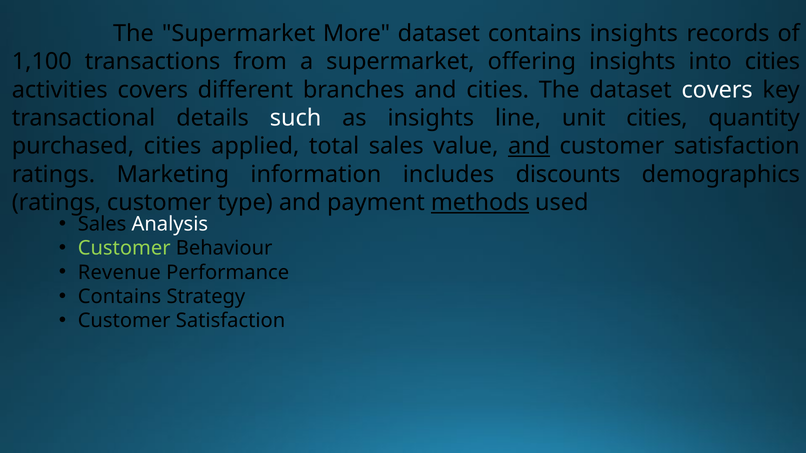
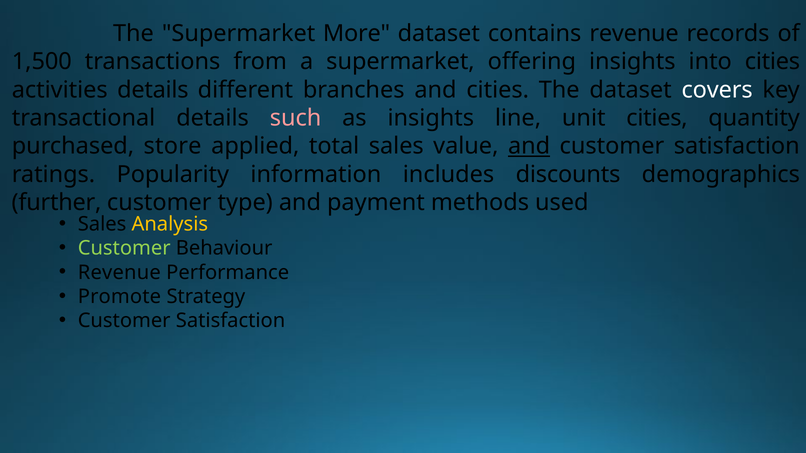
contains insights: insights -> revenue (634, 33)
1,100: 1,100 -> 1,500 (42, 62)
activities covers: covers -> details (153, 90)
such colour: white -> pink (296, 118)
purchased cities: cities -> store (173, 146)
Marketing: Marketing -> Popularity (173, 175)
ratings: ratings -> further (56, 203)
methods underline: present -> none (480, 203)
Analysis colour: white -> yellow (170, 224)
Contains: Contains -> Promote (119, 297)
